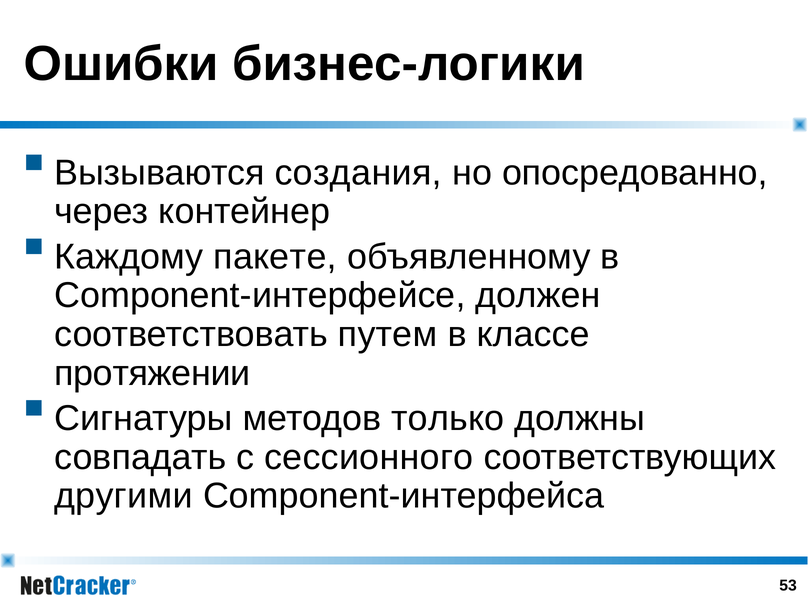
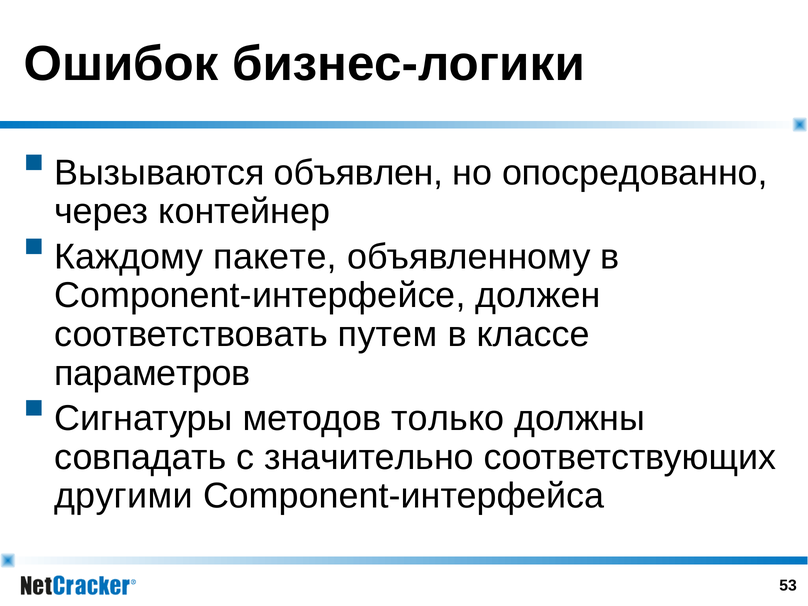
Ошибки: Ошибки -> Ошибок (121, 64)
создания: создания -> объявлен (359, 173)
протяжении: протяжении -> параметров (152, 373)
сессионного: сессионного -> значительно (369, 457)
